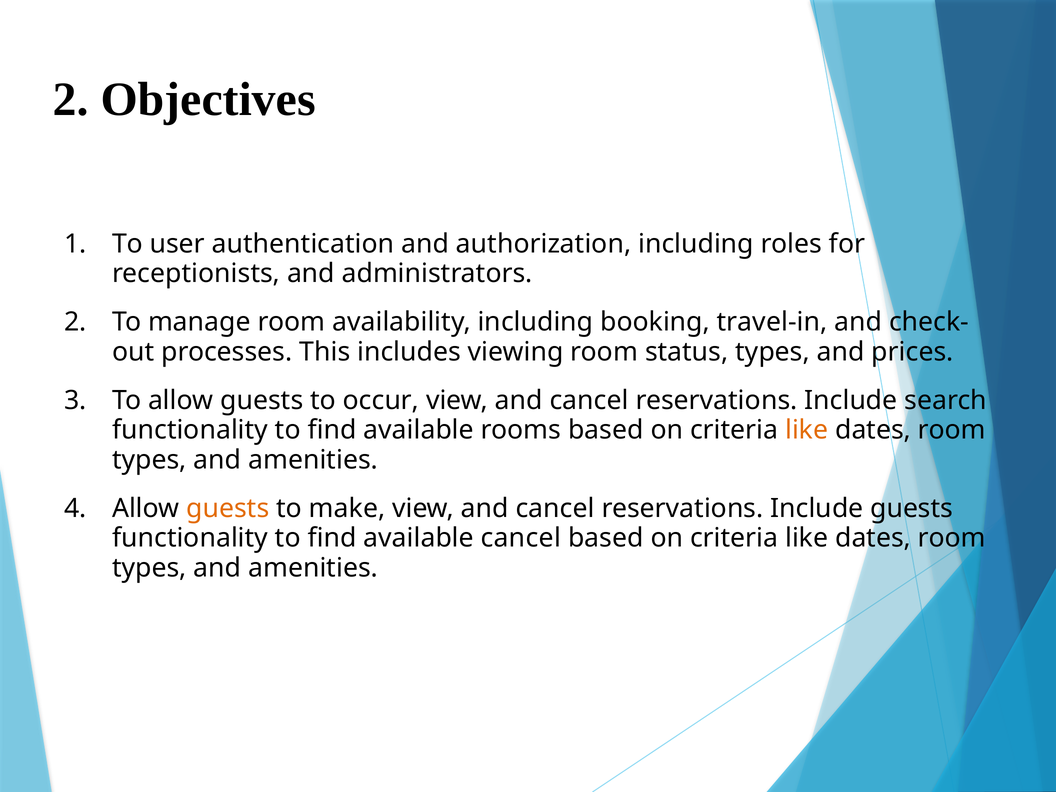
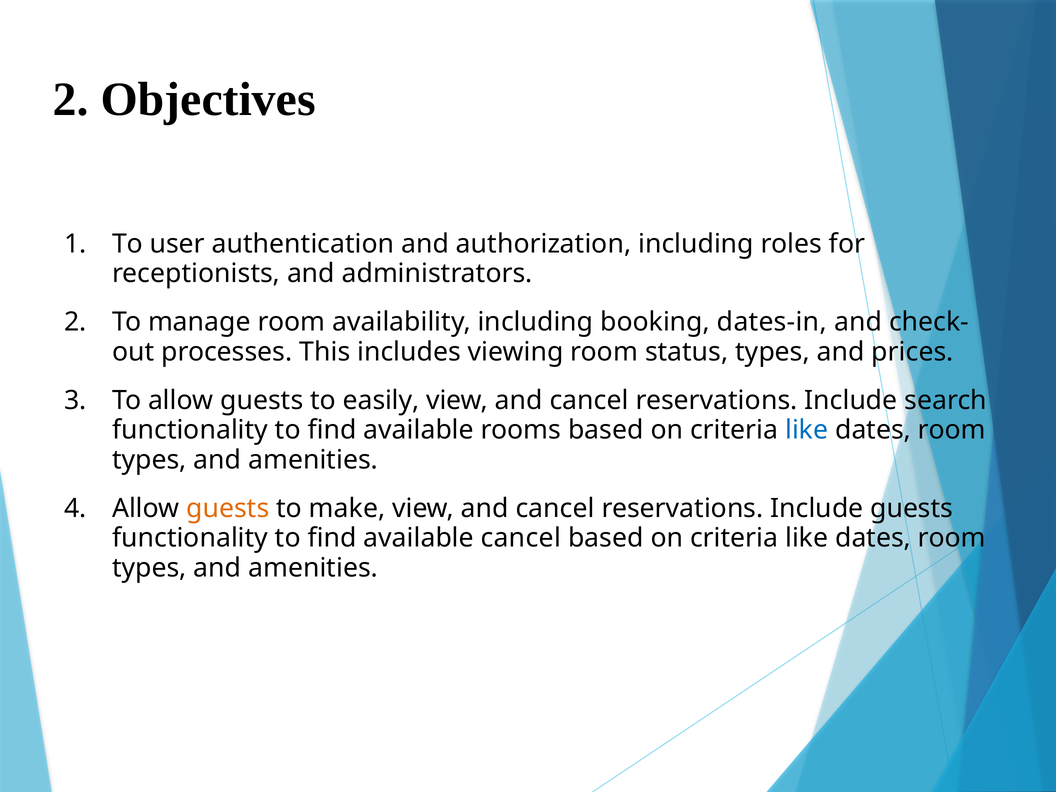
travel-in: travel-in -> dates-in (772, 322)
occur: occur -> easily (381, 400)
like colour: orange -> blue (807, 430)
